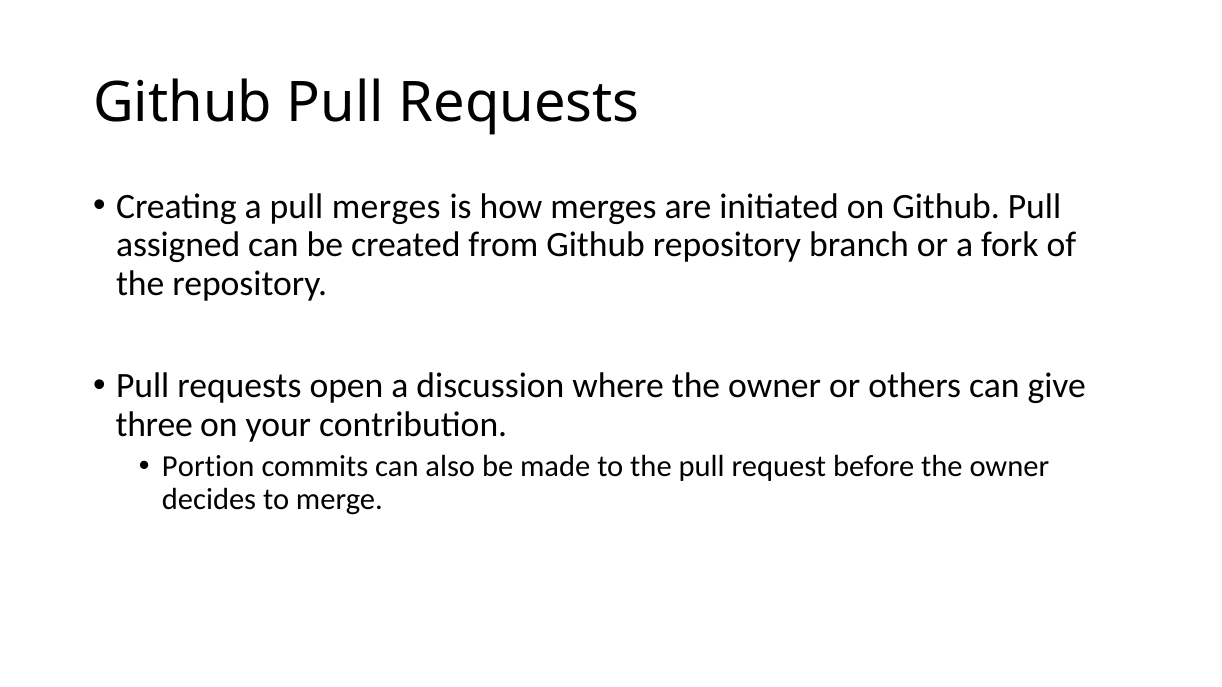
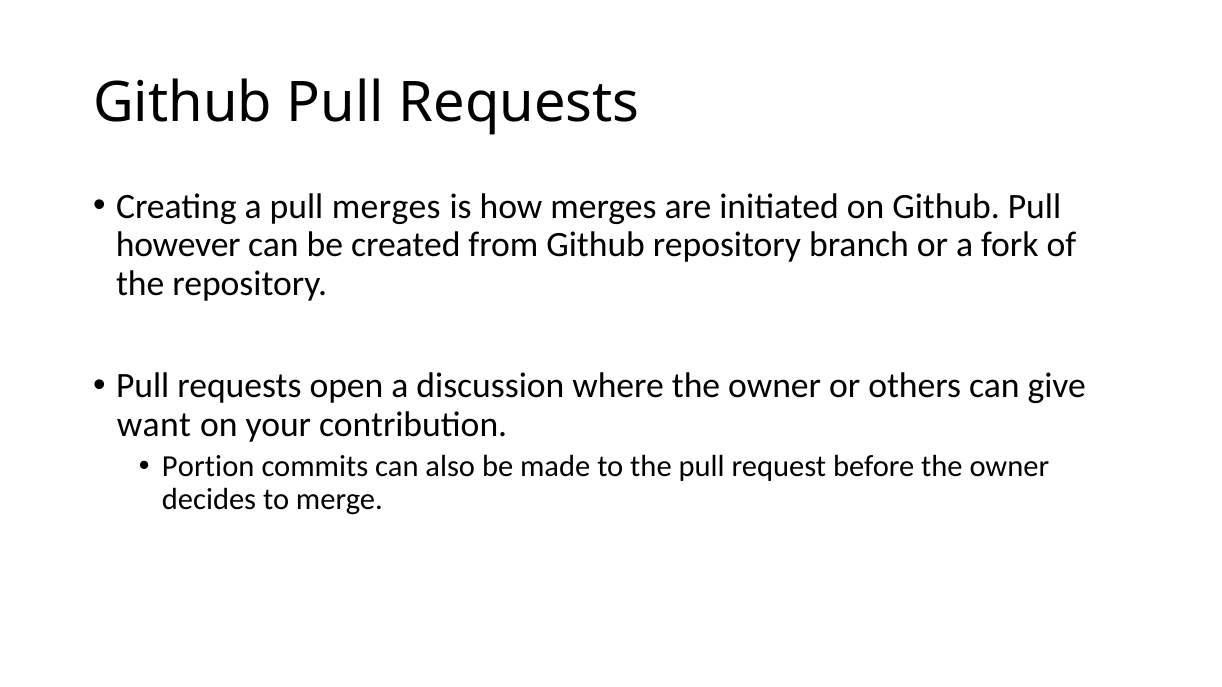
assigned: assigned -> however (178, 245)
three: three -> want (154, 425)
